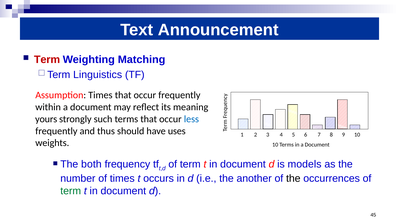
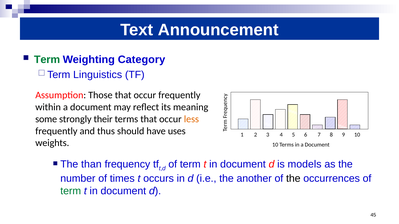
Term colour: red -> green (47, 60)
Matching: Matching -> Category (142, 60)
Assumption Times: Times -> Those (100, 95)
yours: yours -> some (46, 119)
such: such -> their (103, 119)
less colour: blue -> orange (191, 119)
both: both -> than (91, 165)
